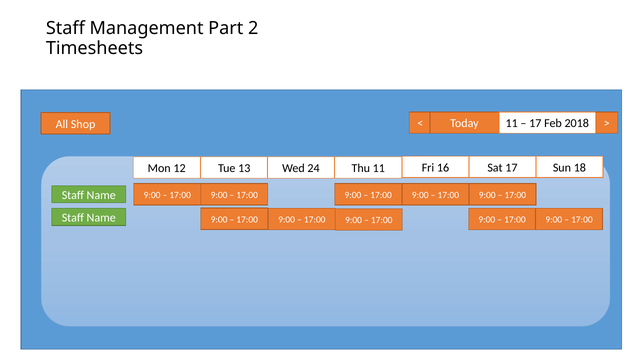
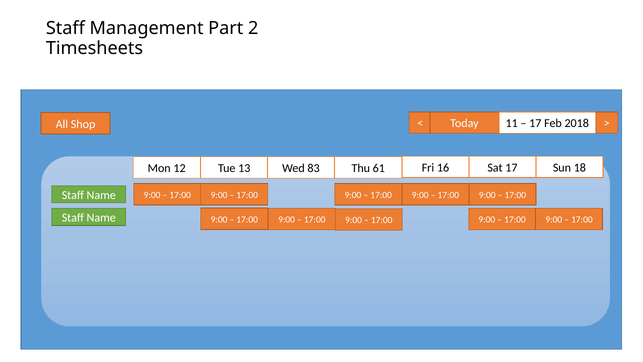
24: 24 -> 83 (314, 168)
Thu 11: 11 -> 61 (379, 168)
